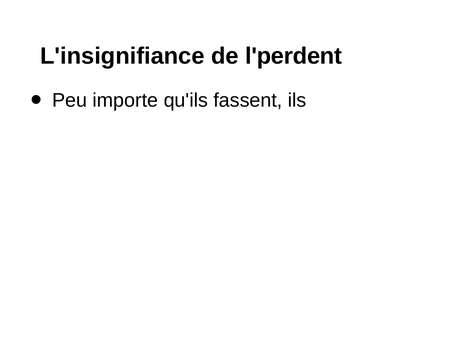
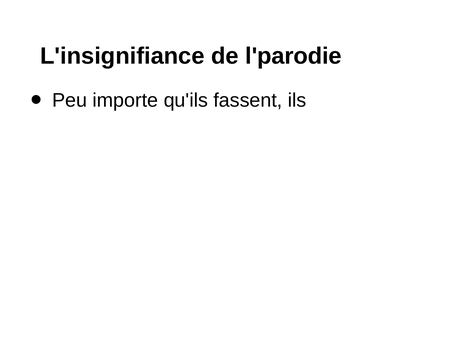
l'perdent: l'perdent -> l'parodie (293, 56)
